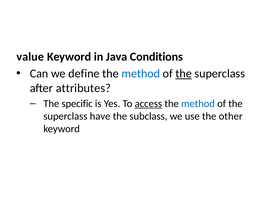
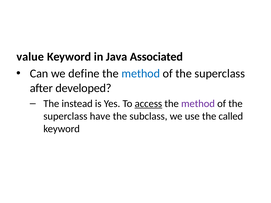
Conditions: Conditions -> Associated (156, 57)
the underline: present -> none (184, 74)
attributes: attributes -> developed (83, 88)
specific: specific -> instead (77, 104)
method colour: blue -> purple (198, 104)
other: other -> called (231, 116)
